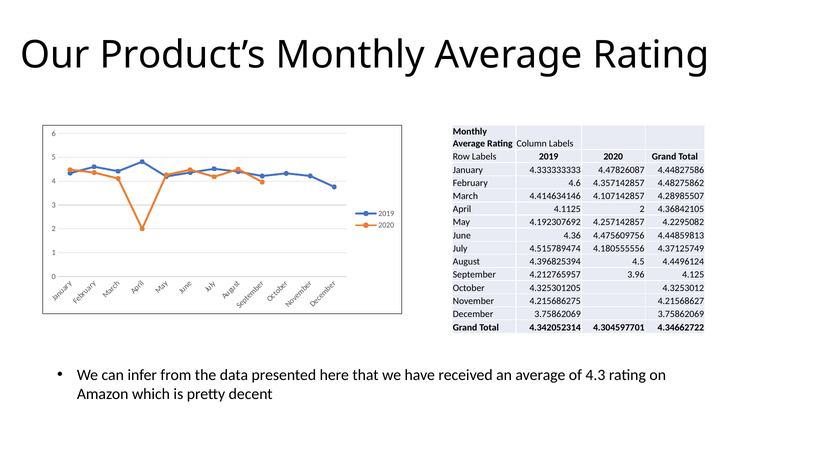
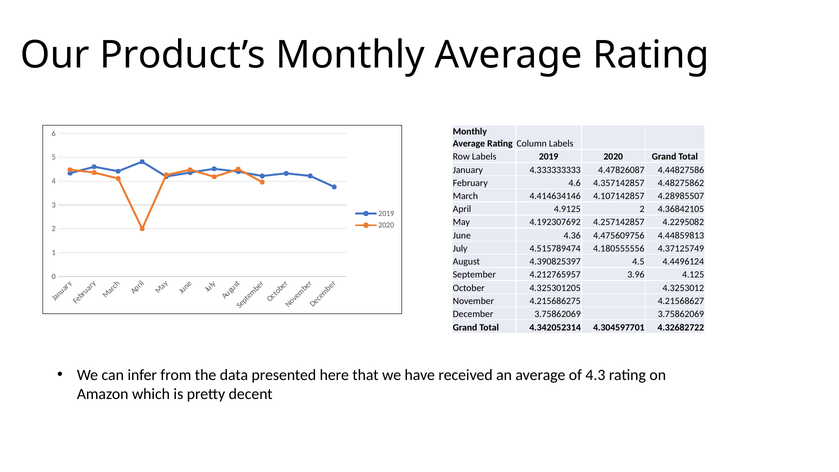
4.1125: 4.1125 -> 4.9125 (567, 209)
4.396825394: 4.396825394 -> 4.390825397 (555, 262)
4.34662722: 4.34662722 -> 4.32682722 (681, 328)
